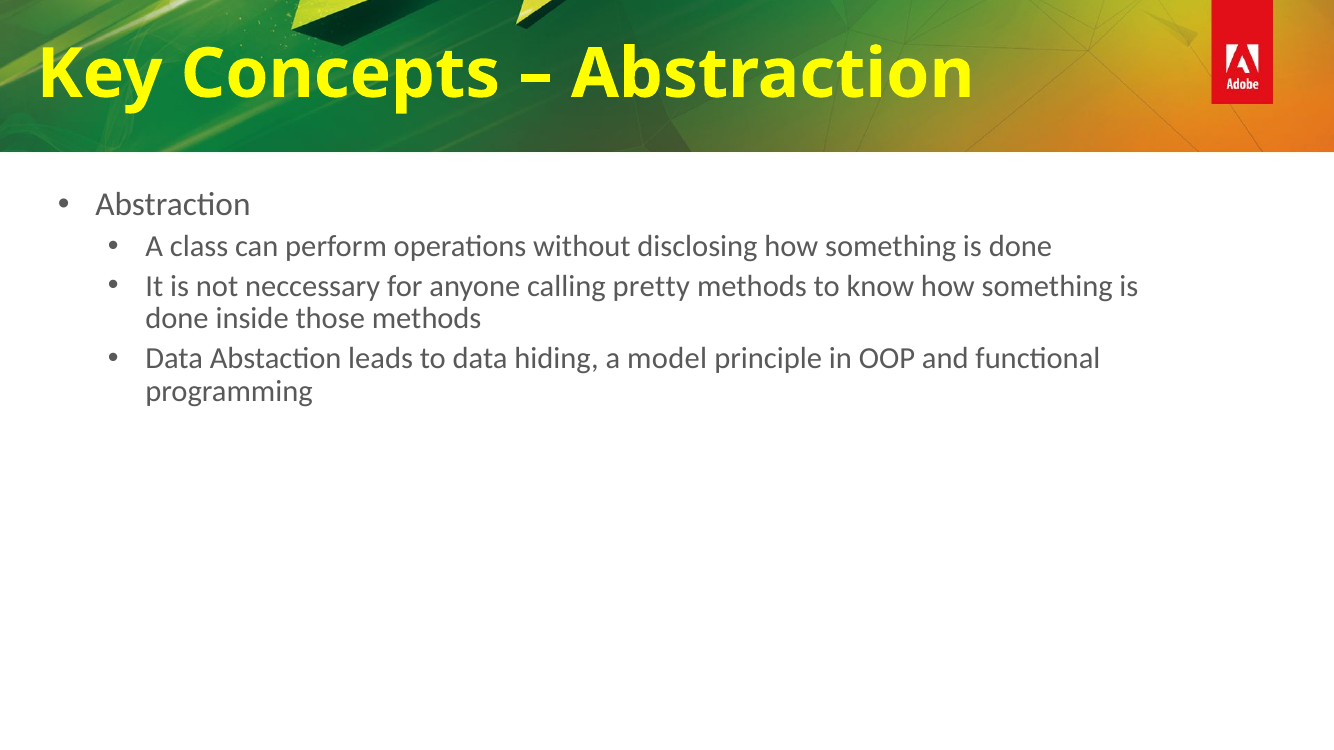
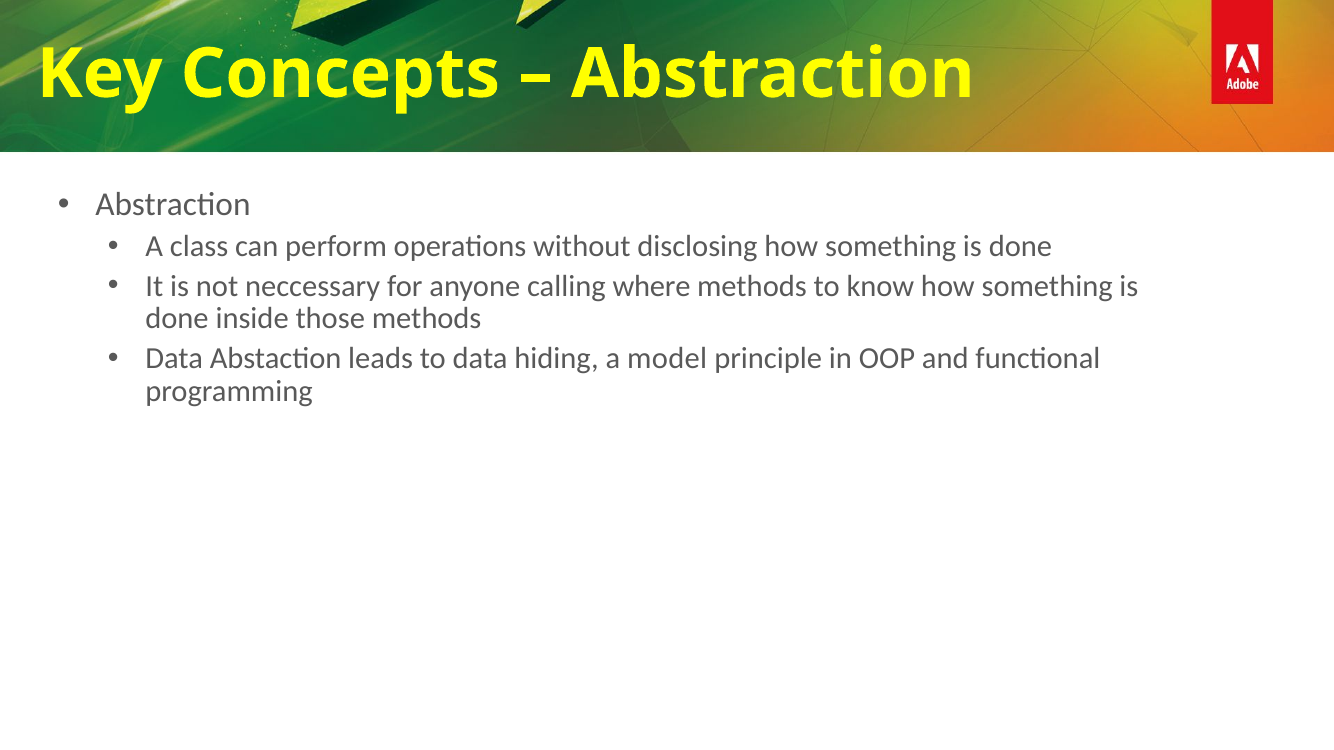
pretty: pretty -> where (651, 286)
